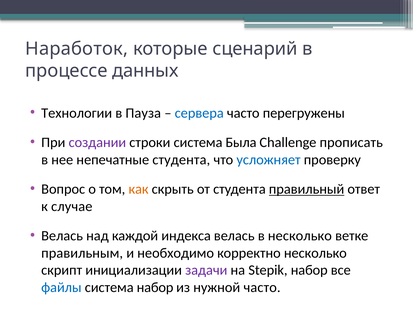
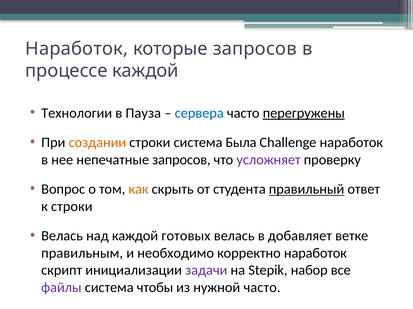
которые сценарий: сценарий -> запросов (255, 49)
процессе данных: данных -> каждой (145, 71)
перегружены underline: none -> present (304, 113)
создании colour: purple -> orange (97, 143)
Challenge прописать: прописать -> наработок (351, 143)
непечатные студента: студента -> запросов (181, 160)
усложняет colour: blue -> purple (269, 160)
к случае: случае -> строки (72, 207)
индекса: индекса -> готовых (186, 236)
в несколько: несколько -> добавляет (300, 236)
корректно несколько: несколько -> наработок (315, 254)
файлы colour: blue -> purple (61, 288)
система набор: набор -> чтобы (155, 288)
